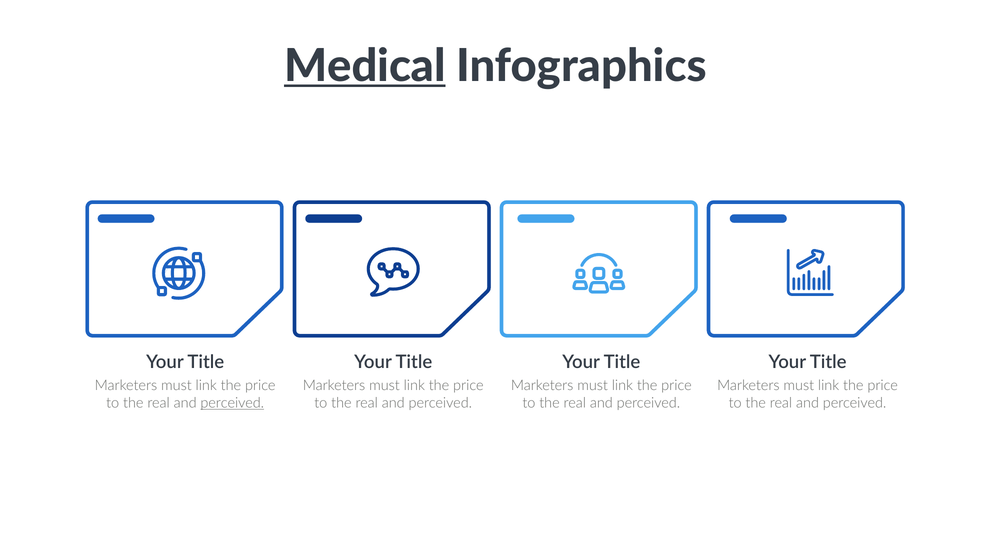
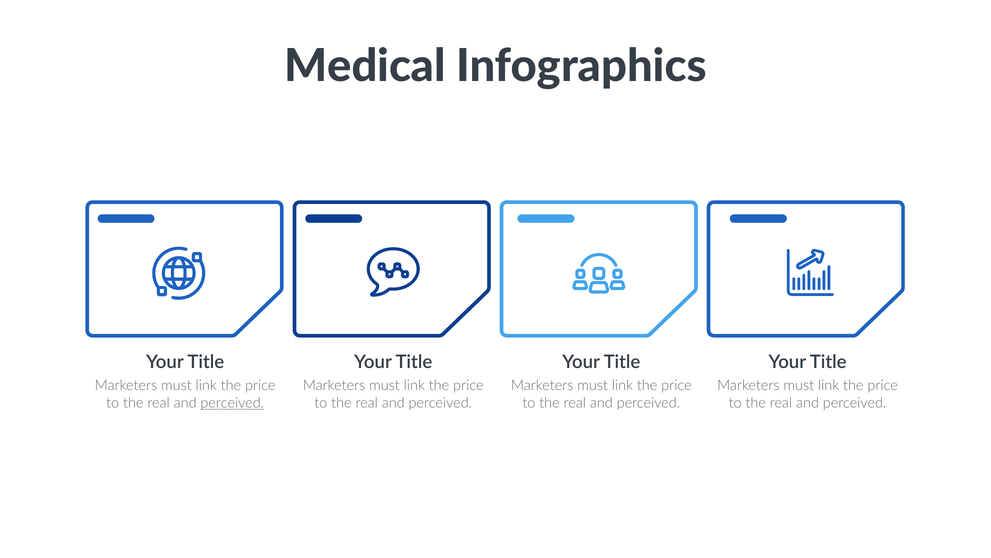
Medical underline: present -> none (365, 66)
